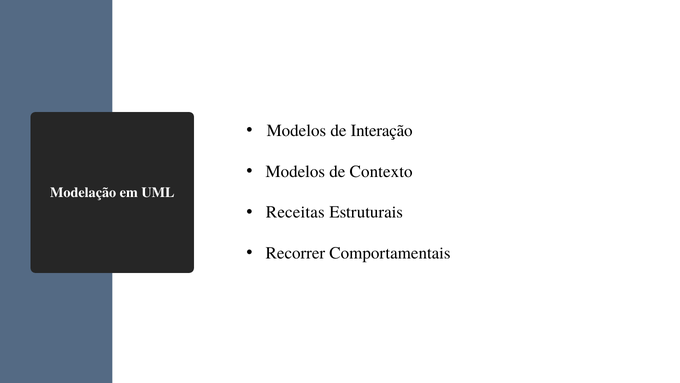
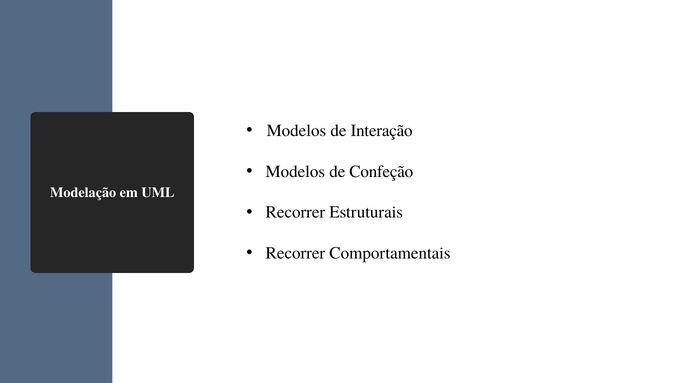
Contexto: Contexto -> Confeção (381, 171)
Receitas: Receitas -> Recorrer (295, 212)
